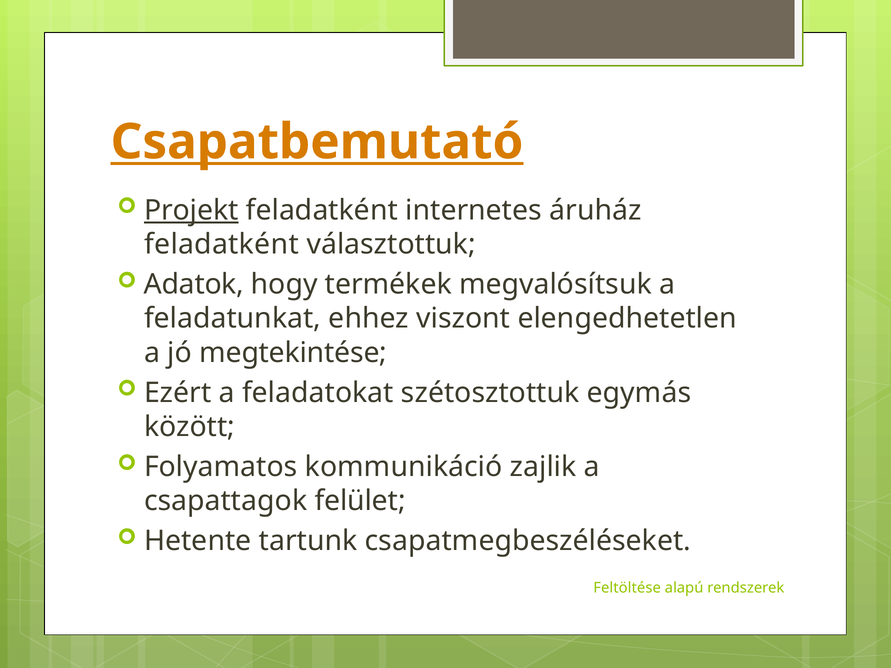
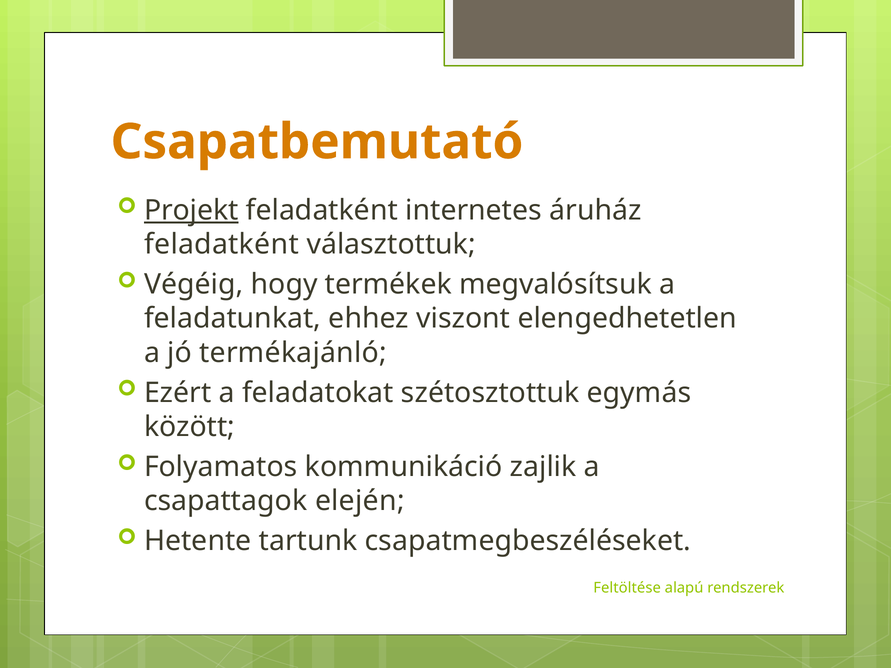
Csapatbemutató underline: present -> none (317, 142)
Adatok: Adatok -> Végéig (194, 285)
megtekintése: megtekintése -> termékajánló (293, 353)
felület: felület -> elején (360, 501)
